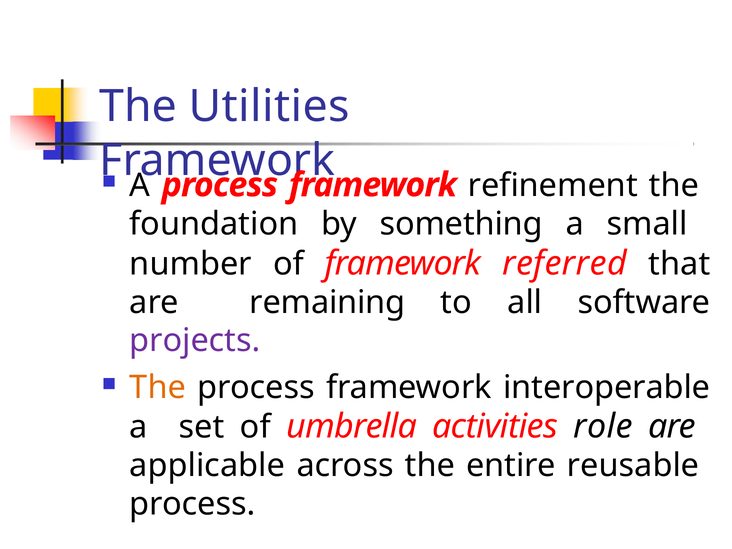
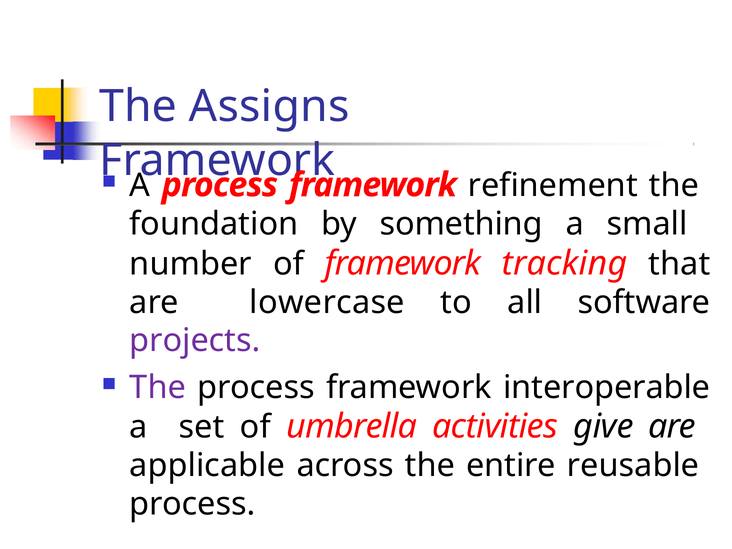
Utilities: Utilities -> Assigns (269, 107)
referred: referred -> tracking (565, 263)
remaining: remaining -> lowercase (327, 302)
The colour: orange -> purple (158, 387)
role: role -> give (603, 427)
